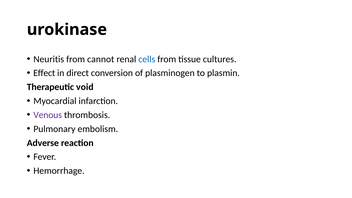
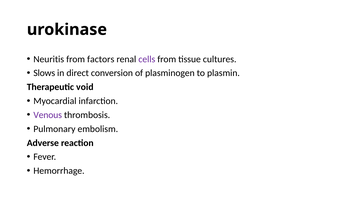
cannot: cannot -> factors (101, 59)
cells colour: blue -> purple (147, 59)
Effect: Effect -> Slows (44, 73)
